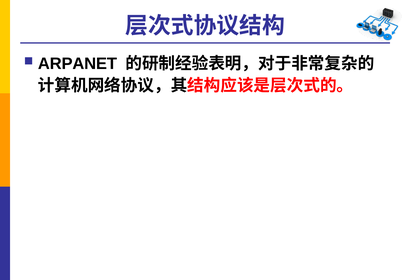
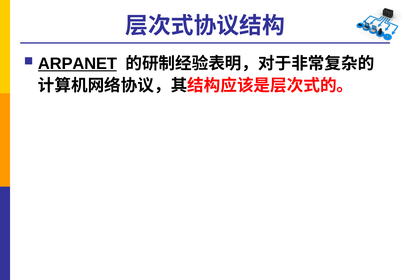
ARPANET underline: none -> present (77, 64)
